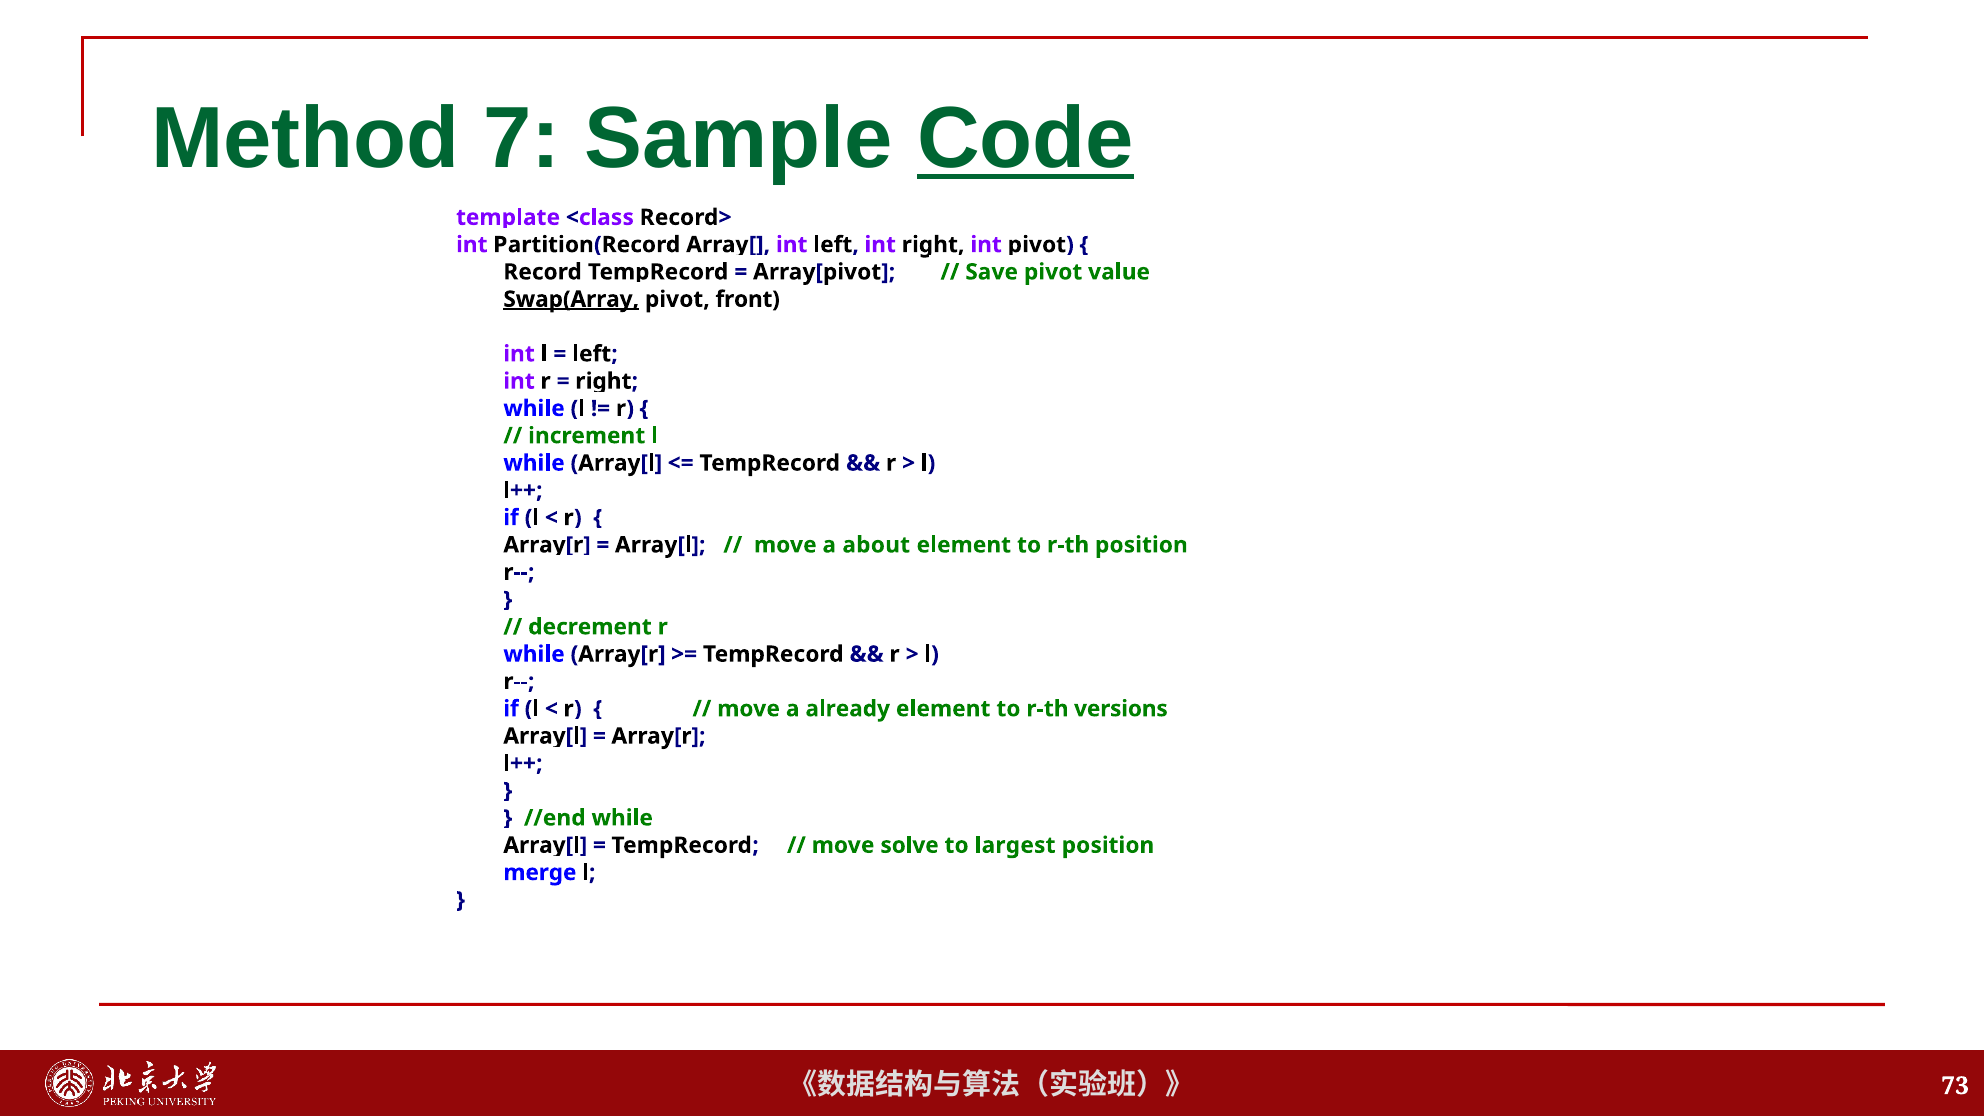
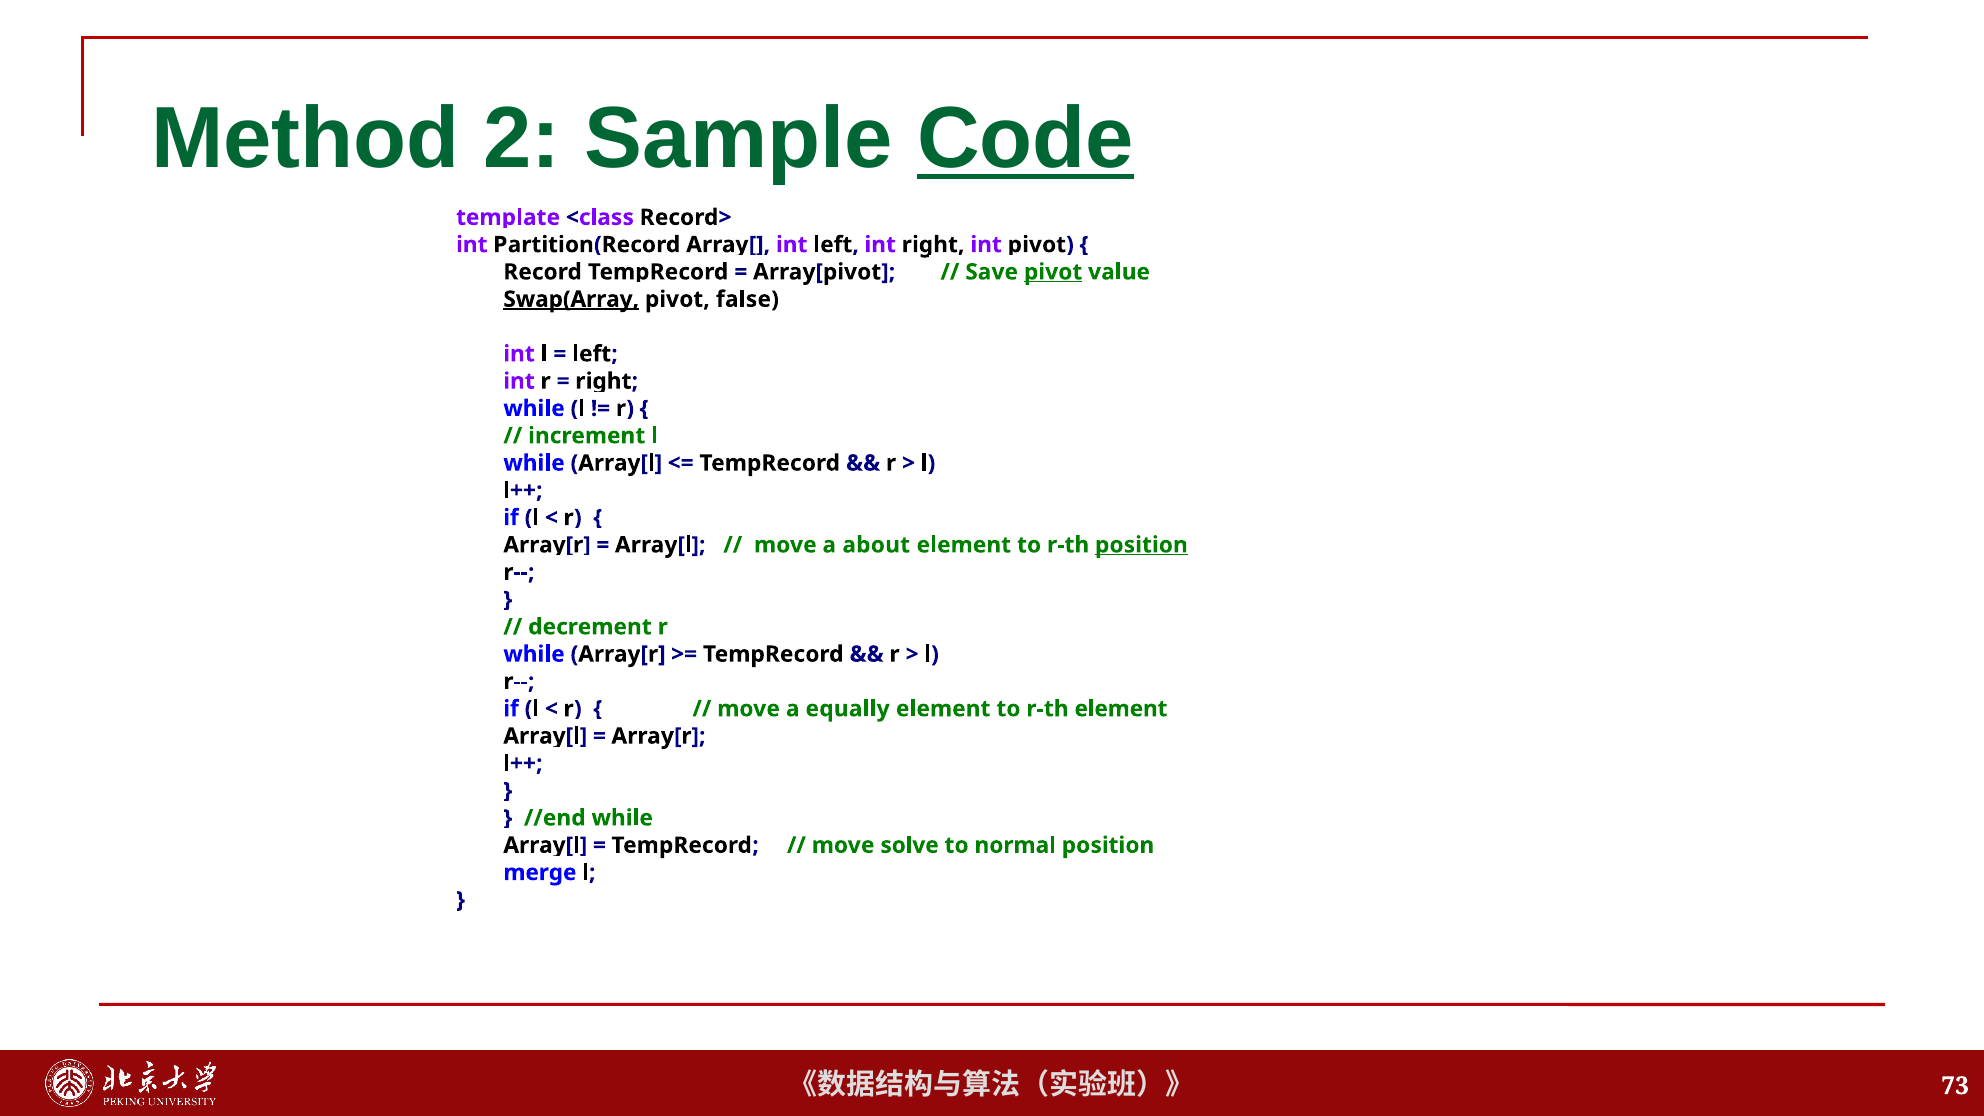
7: 7 -> 2 (522, 139)
pivot underline: none -> present (1053, 272)
front: front -> false (747, 299)
position underline: none -> present (1141, 545)
already: already -> equally (848, 709)
r-th versions: versions -> element (1121, 709)
largest: largest -> normal (1015, 845)
